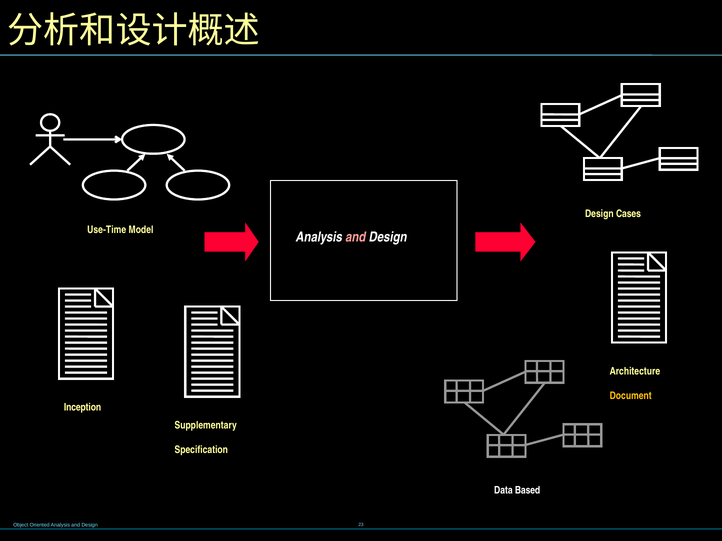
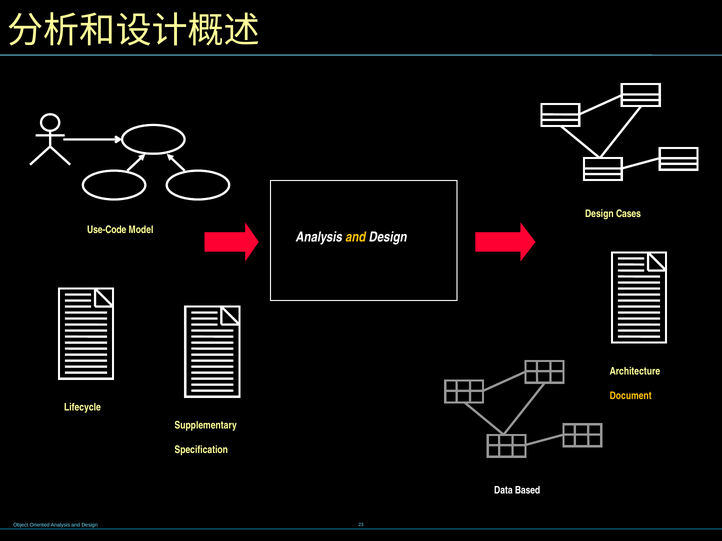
Use-Time: Use-Time -> Use-Code (107, 230)
and colour: pink -> yellow (356, 237)
Inception: Inception -> Lifecycle (82, 408)
